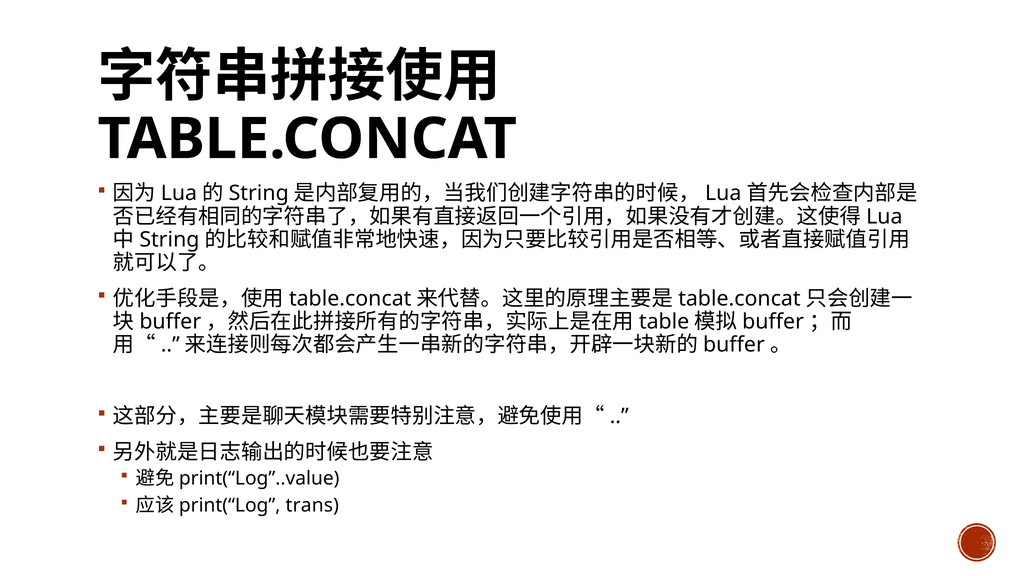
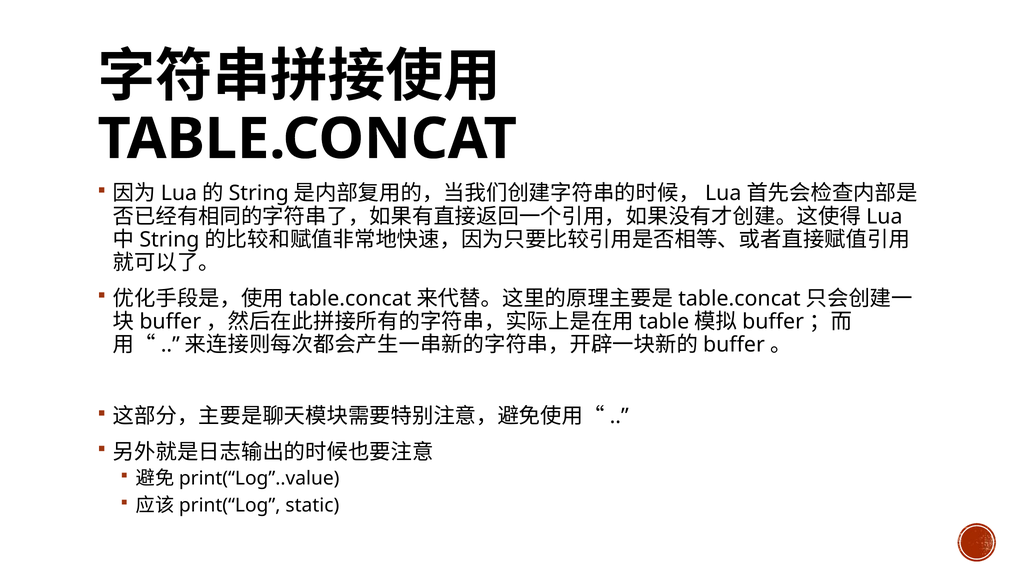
trans: trans -> static (312, 506)
